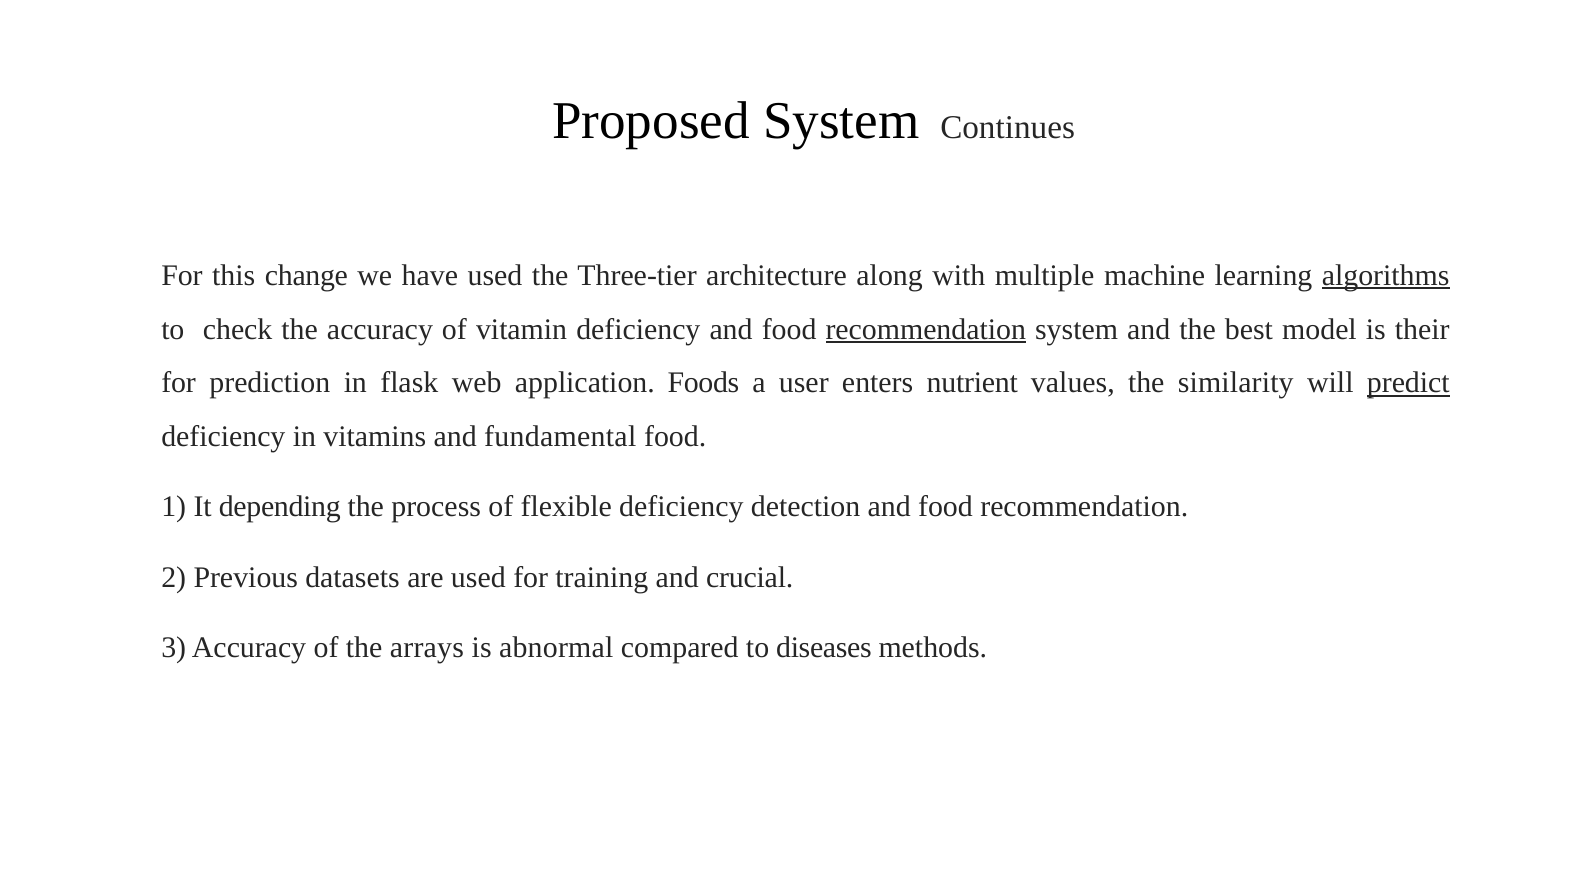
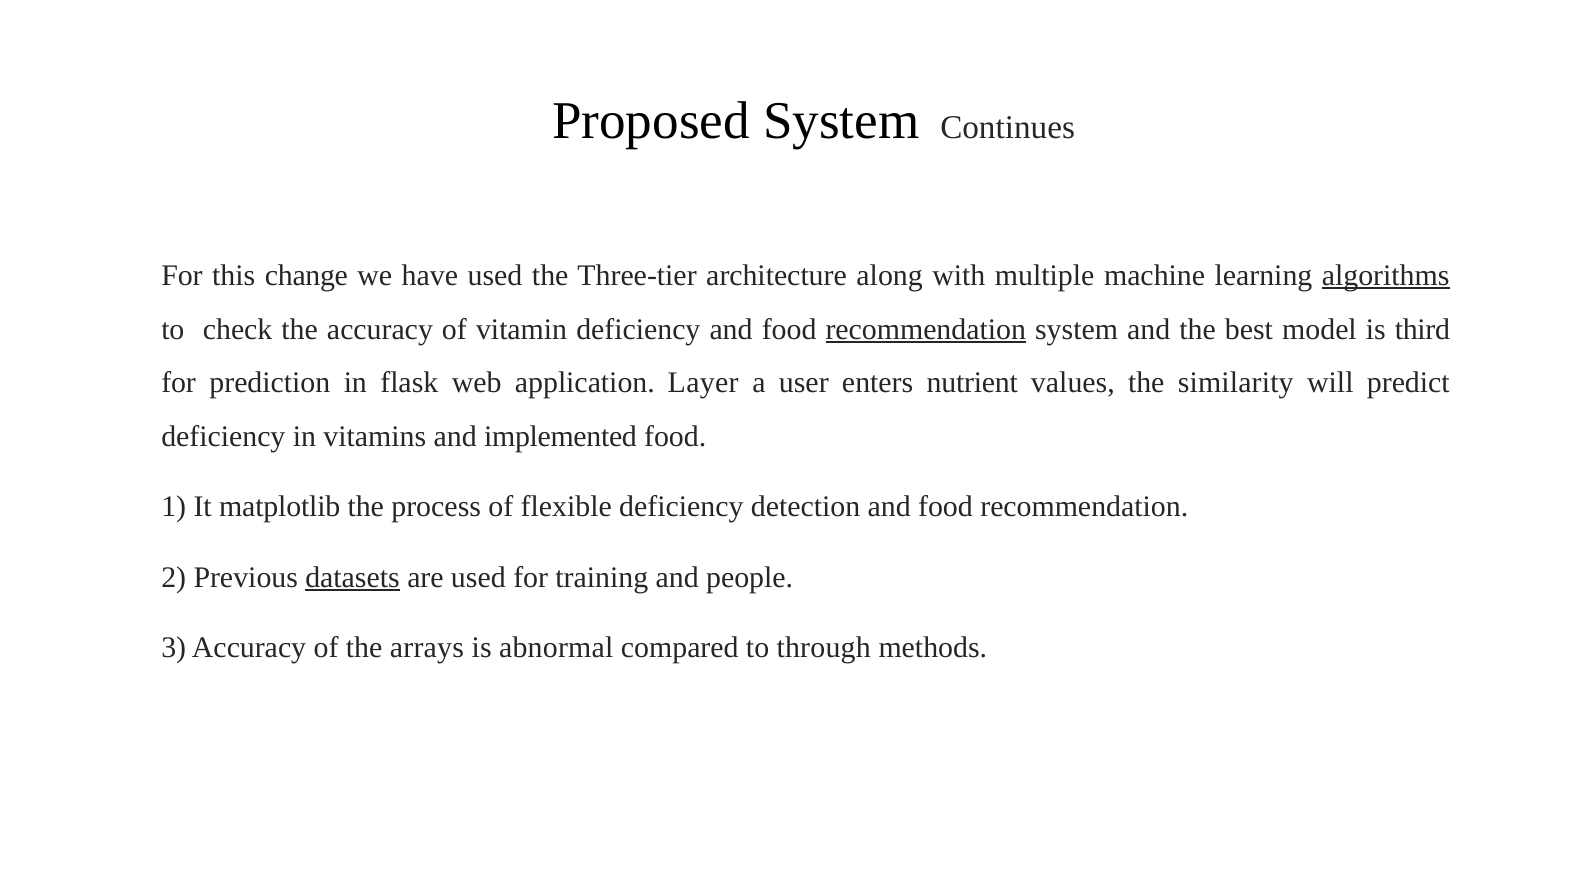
their: their -> third (1422, 329)
Foods: Foods -> Layer (703, 383)
predict underline: present -> none (1408, 383)
fundamental: fundamental -> implemented (561, 437)
depending: depending -> matplotlib (280, 507)
datasets underline: none -> present (353, 578)
crucial: crucial -> people (750, 578)
diseases: diseases -> through (824, 648)
